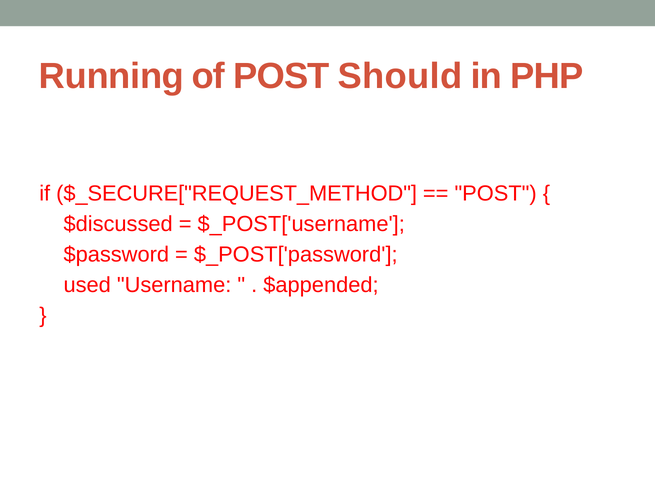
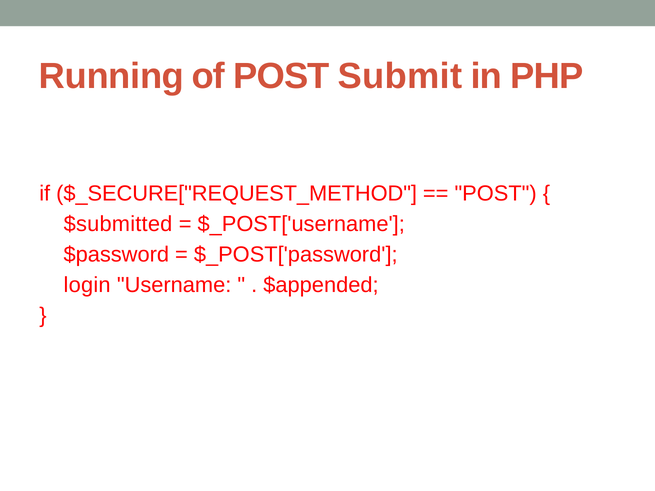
Should: Should -> Submit (400, 76)
$discussed: $discussed -> $submitted (118, 224)
used: used -> login (87, 285)
